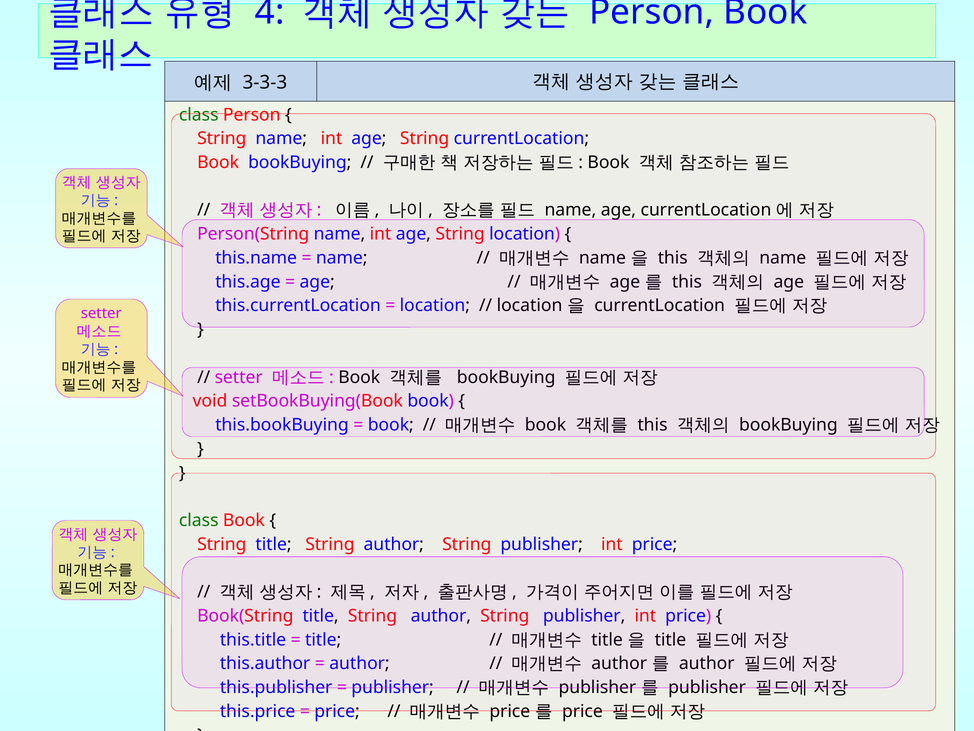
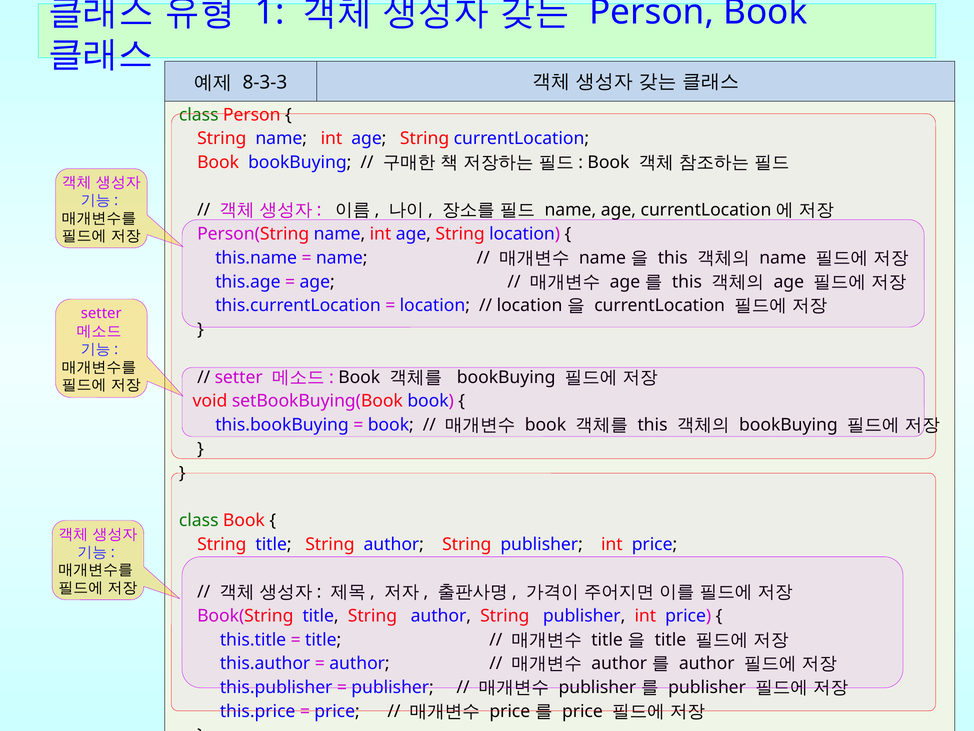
4: 4 -> 1 (270, 12)
3-3-3: 3-3-3 -> 8-3-3 (265, 82)
